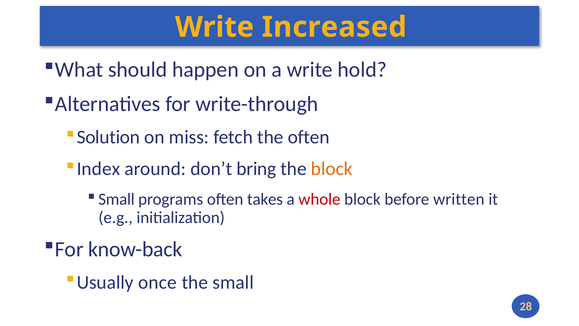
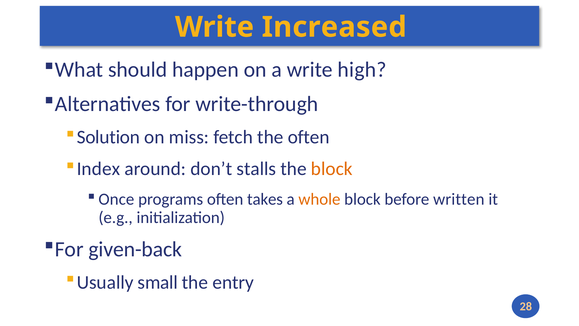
hold: hold -> high (362, 70)
bring: bring -> stalls (256, 169)
Small: Small -> Once (116, 199)
whole colour: red -> orange (319, 199)
know-back: know-back -> given-back (135, 249)
once: once -> small (158, 282)
the small: small -> entry (233, 282)
